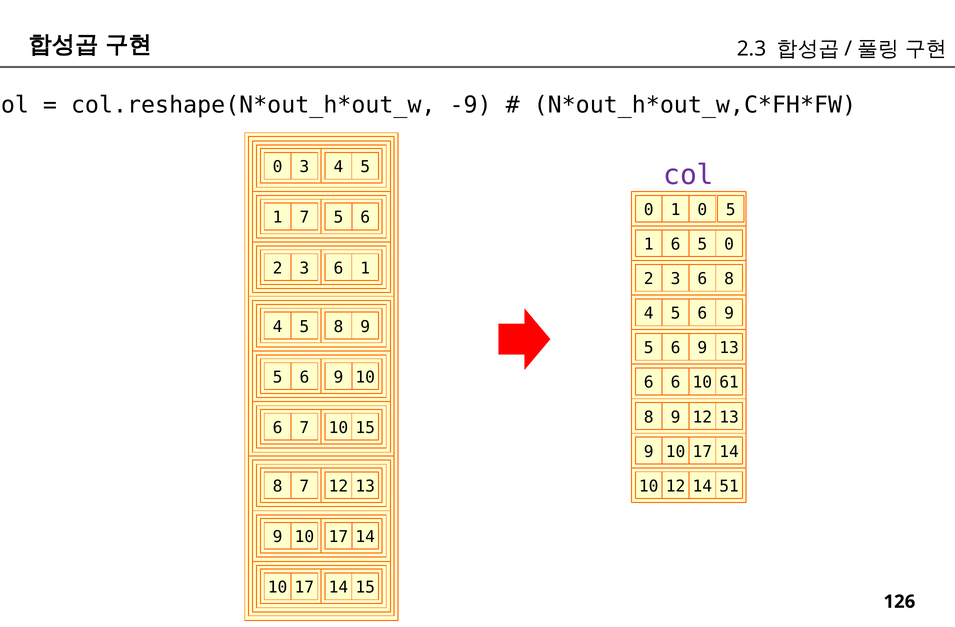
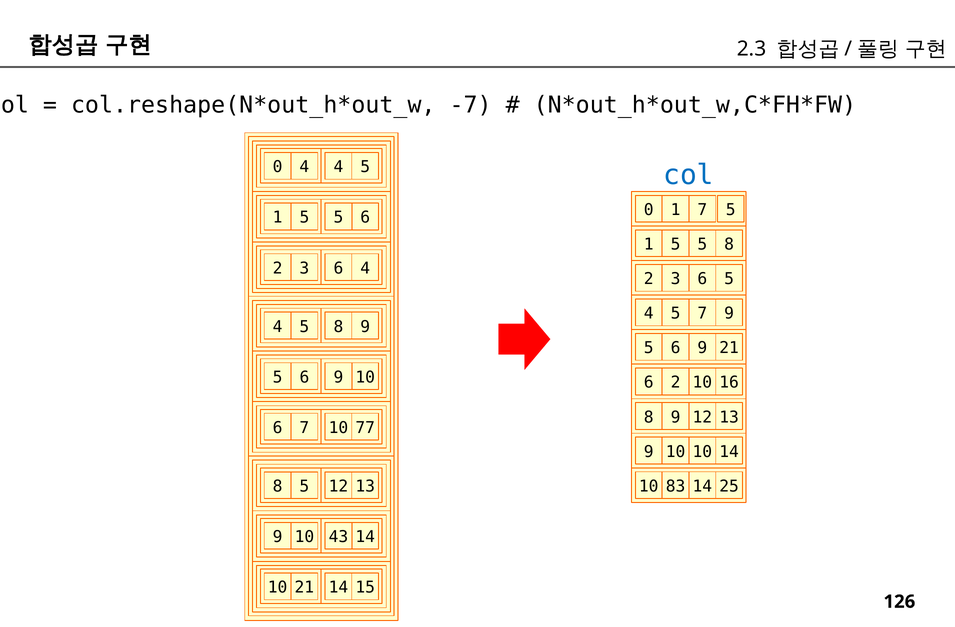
-9: -9 -> -7 (471, 105)
0 3: 3 -> 4 (304, 167)
col colour: purple -> blue (689, 175)
1 0: 0 -> 7 (702, 210)
7: 7 -> 5 (304, 218)
6: 6 -> 5 (676, 244)
0: 0 -> 8 (729, 244)
6 1: 1 -> 4 (365, 268)
6 8: 8 -> 5 (729, 279)
4 5 6: 6 -> 7 (702, 314)
9 13: 13 -> 21 (729, 348)
6: 6 -> 2 (676, 383)
61: 61 -> 16 (729, 383)
10 15: 15 -> 77 (365, 428)
17: 17 -> 10 (702, 452)
10 12: 12 -> 83 (676, 486)
51: 51 -> 25 (729, 486)
8 7: 7 -> 5 (304, 487)
17: 17 -> 43 (338, 537)
17: 17 -> 21 (304, 588)
